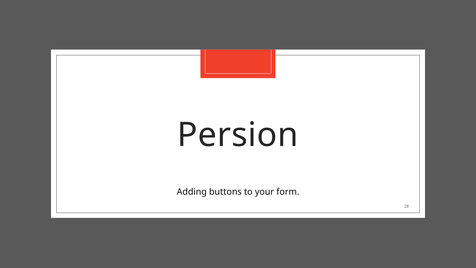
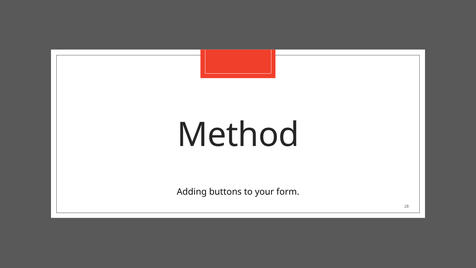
Persion: Persion -> Method (238, 135)
